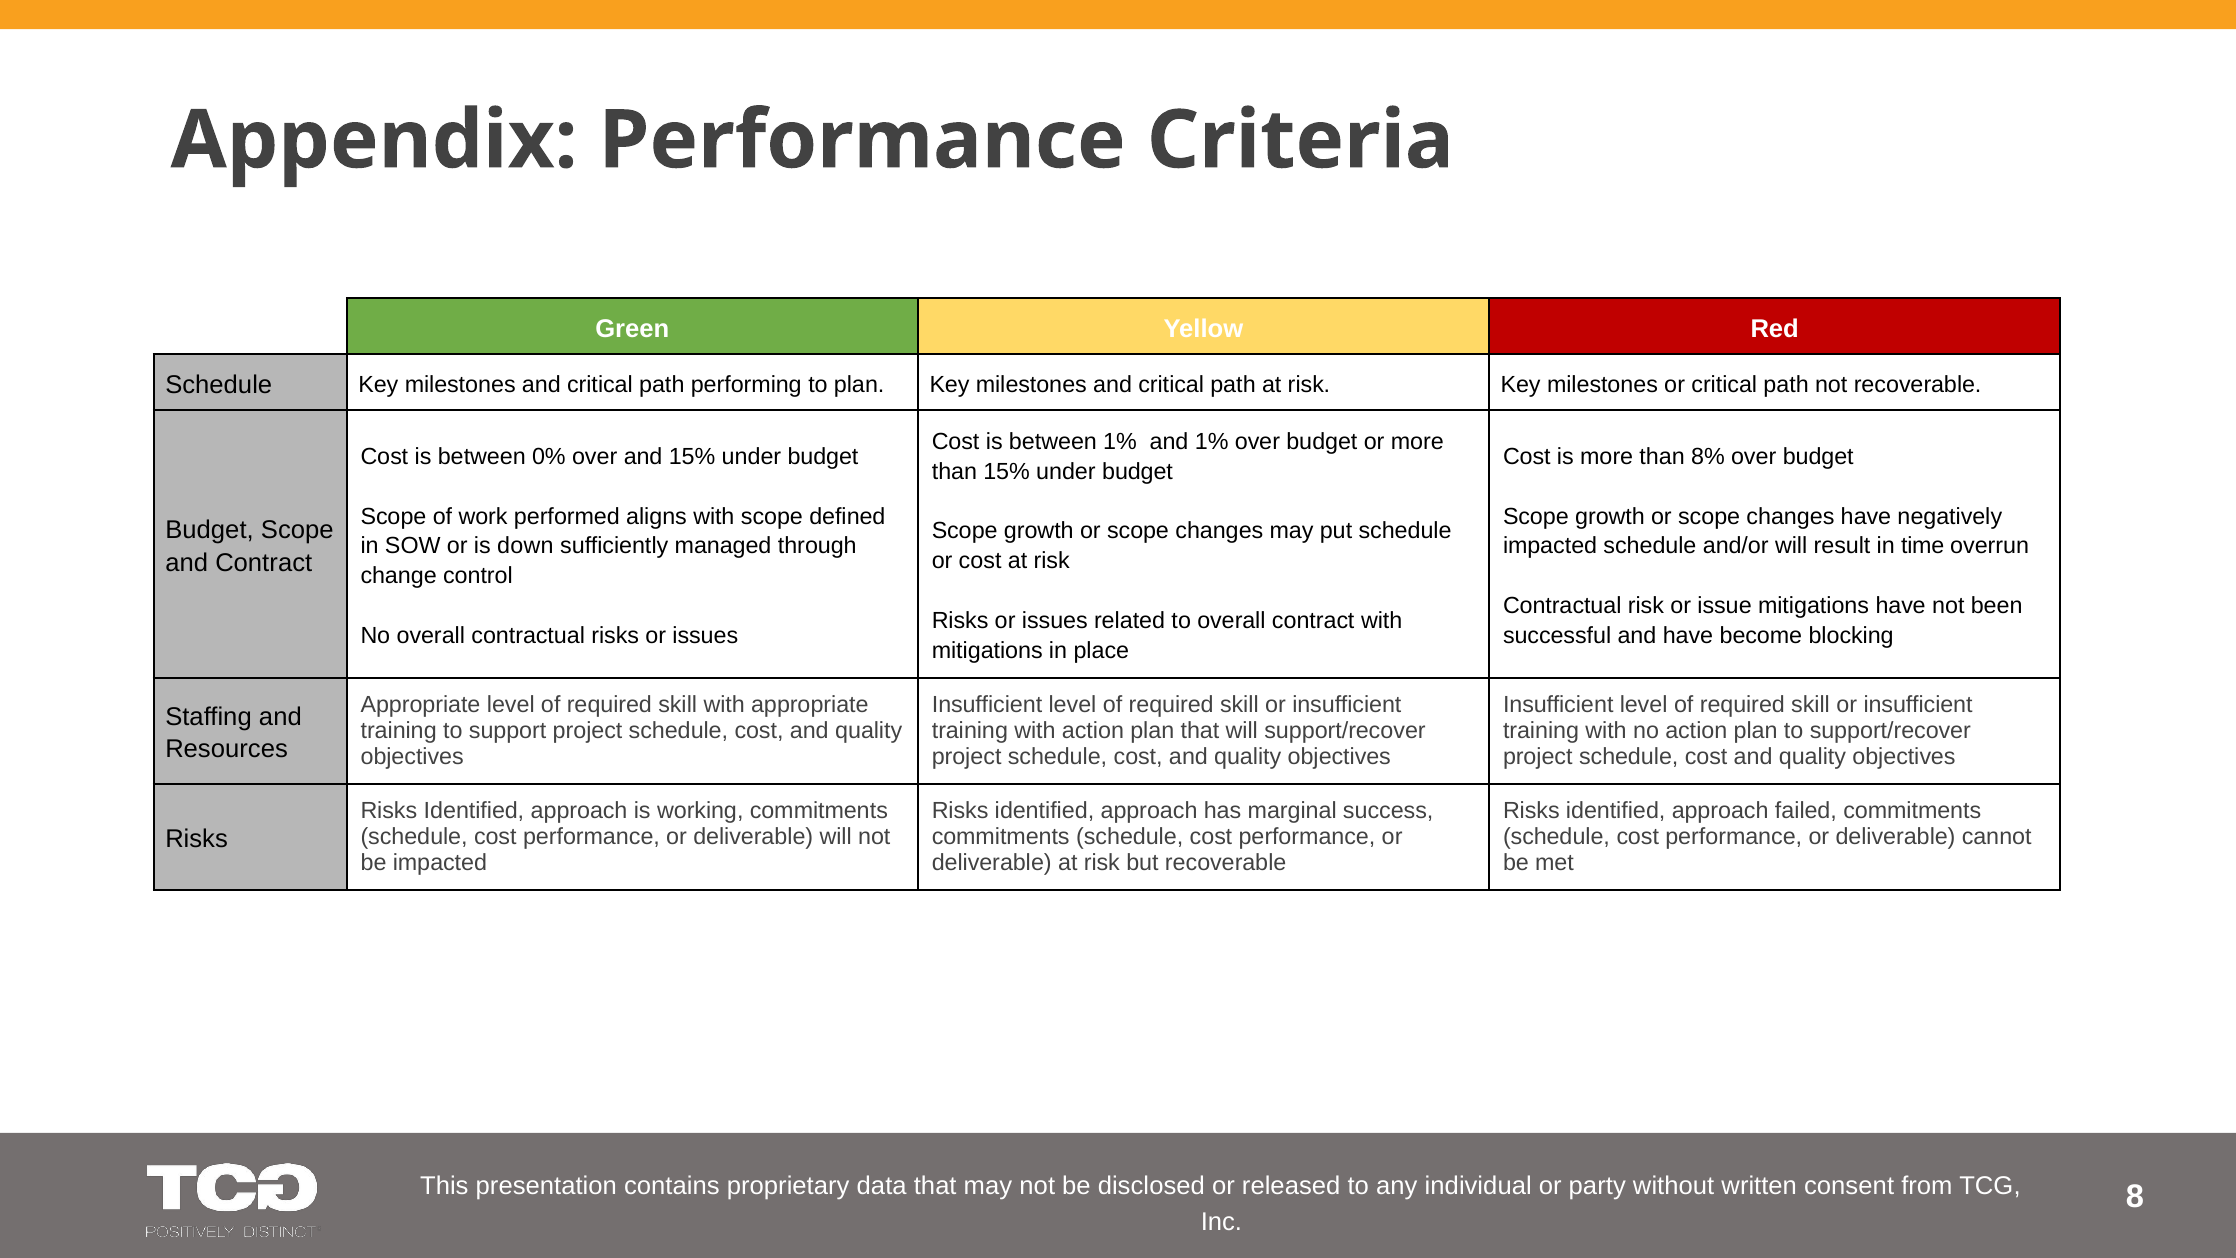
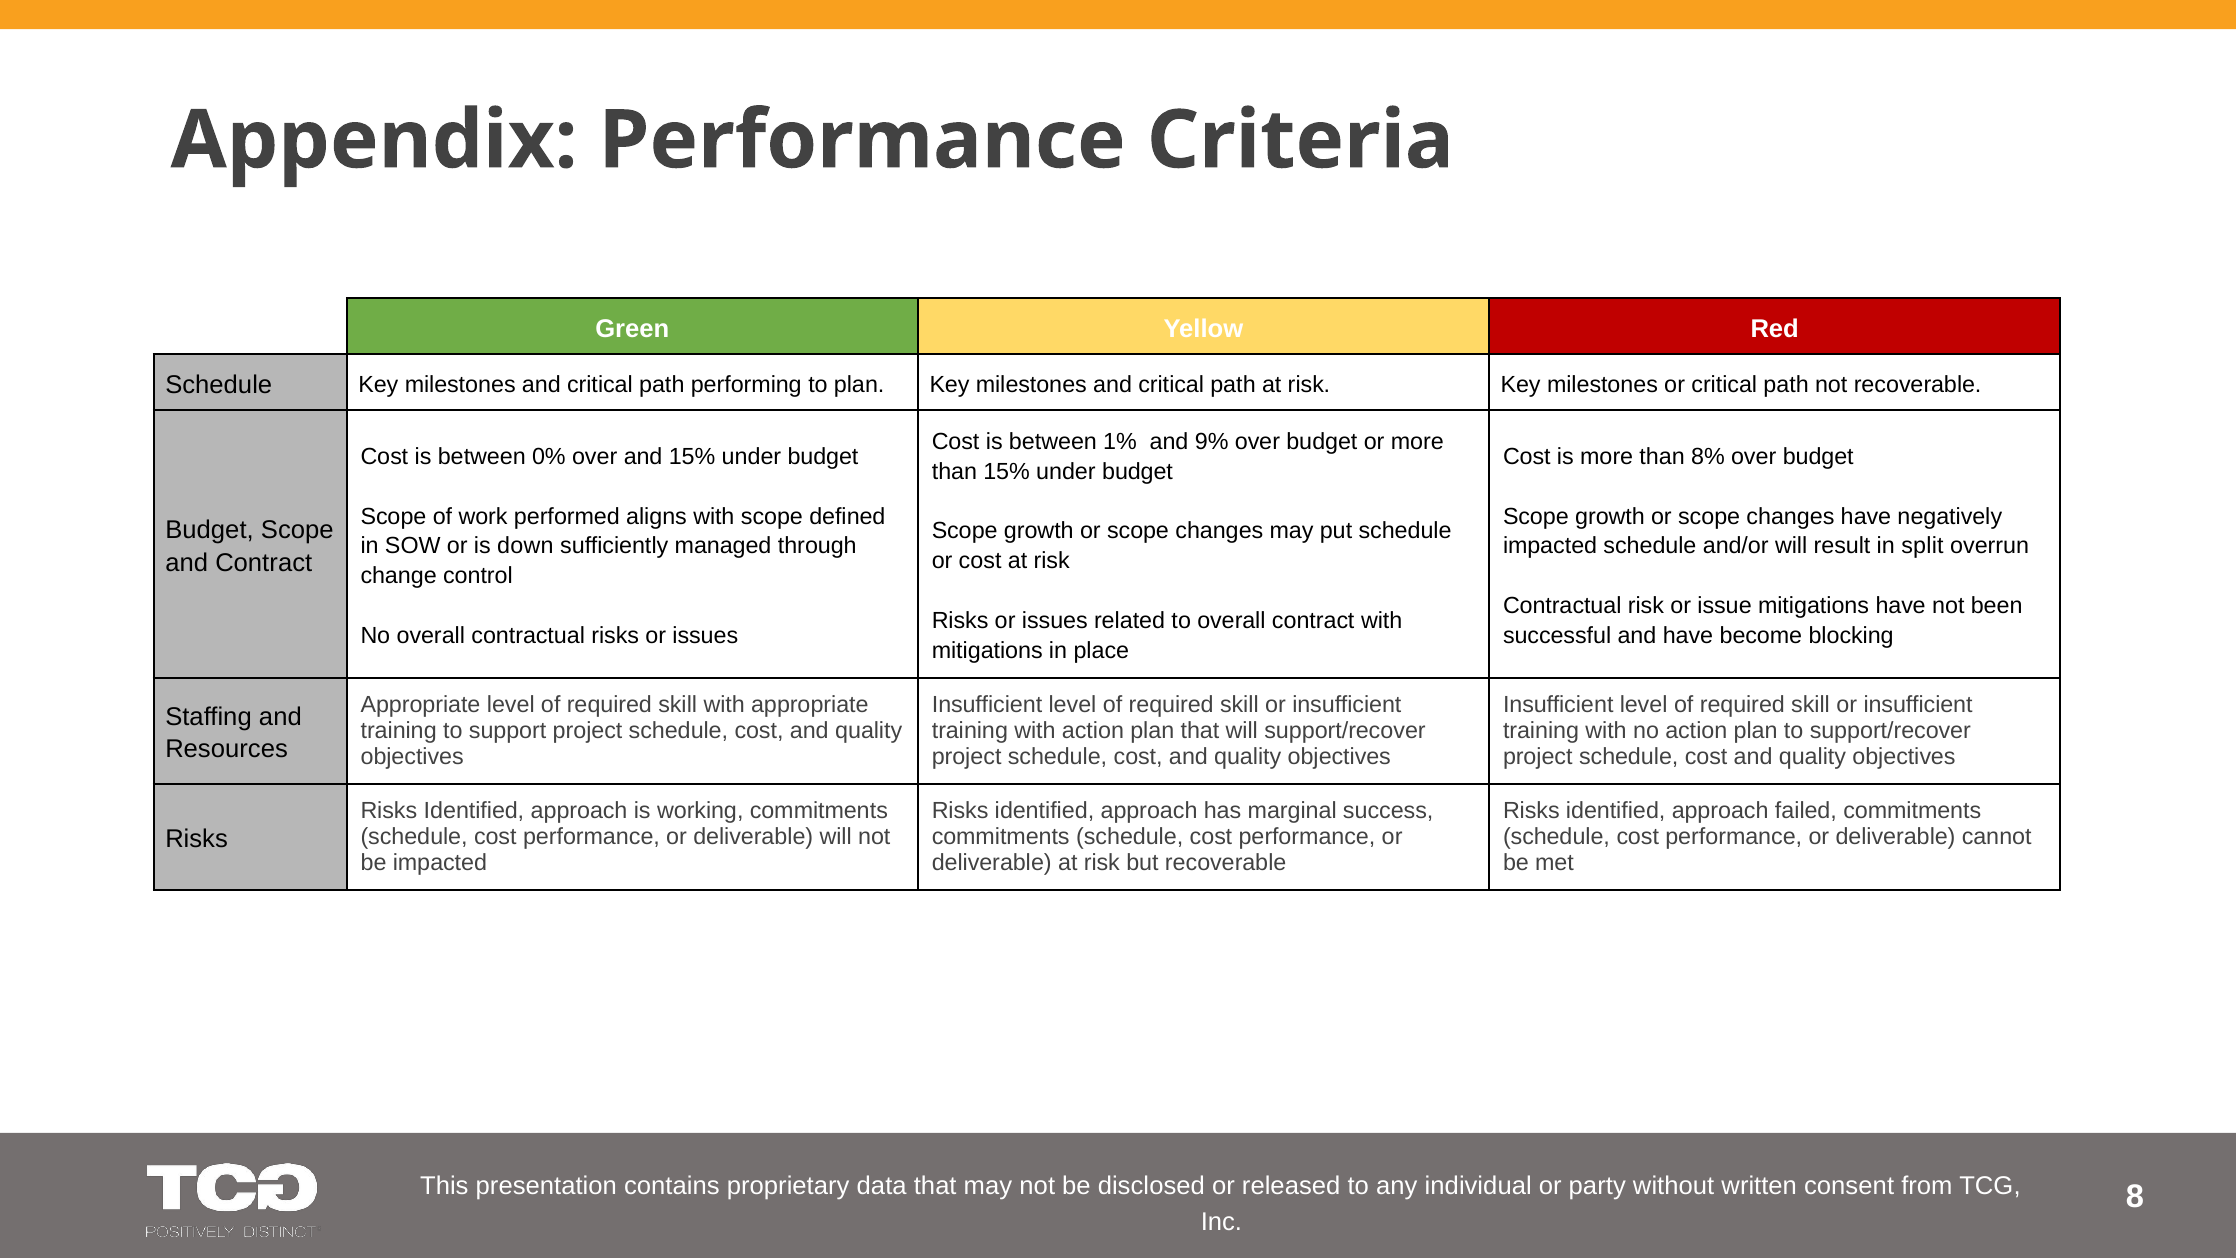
and 1%: 1% -> 9% (1212, 441)
time: time -> split (1922, 546)
